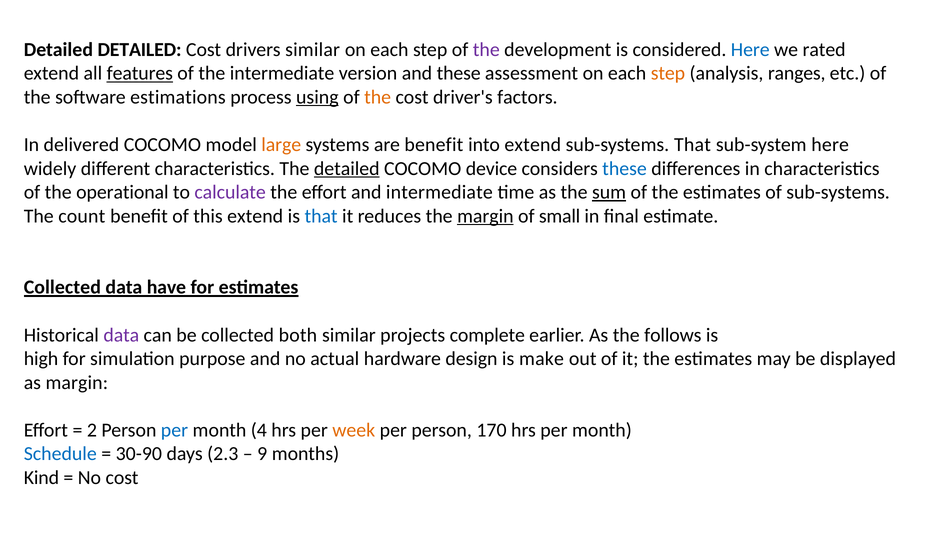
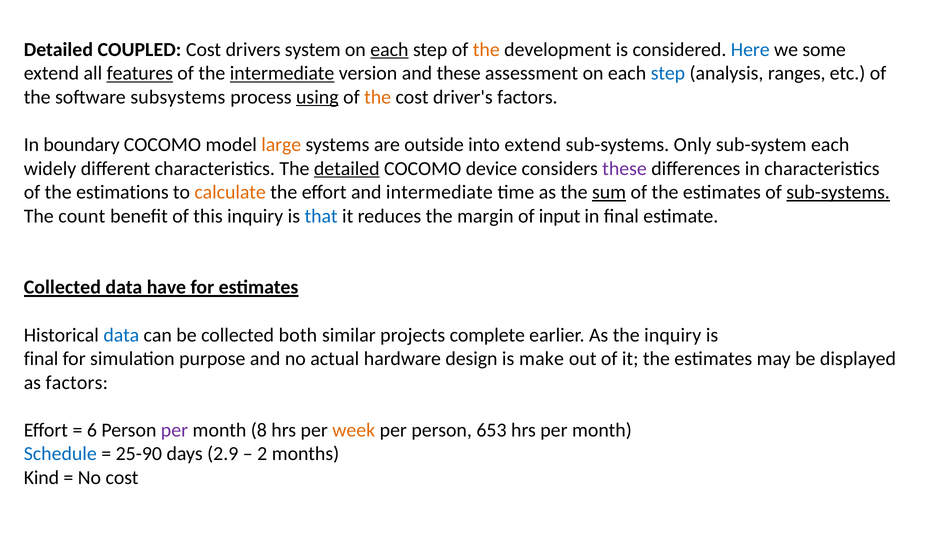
Detailed DETAILED: DETAILED -> COUPLED (139, 50)
drivers similar: similar -> system (313, 50)
each underline: none -> present (389, 50)
the colour: purple -> orange (486, 50)
rated: rated -> some (824, 50)
intermediate underline: none -> present (282, 73)
step colour: orange -> blue (668, 73)
estimations: estimations -> subsystems (178, 97)
delivered: delivered -> boundary (82, 145)
are benefit: benefit -> outside (434, 145)
sub-systems That: That -> Only (692, 145)
sub-system here: here -> each (830, 145)
these colour: blue -> purple (625, 169)
operational: operational -> estimations (122, 192)
calculate colour: purple -> orange (230, 192)
sub-systems underline: none -> present (838, 192)
this extend: extend -> inquiry (255, 216)
margin underline: present -> none (485, 216)
small: small -> input (560, 216)
data colour: purple -> blue (121, 335)
the follows: follows -> inquiry (673, 335)
high: high -> final (41, 359)
as margin: margin -> factors (77, 383)
2: 2 -> 6 (92, 431)
per colour: blue -> purple (174, 431)
4: 4 -> 8 (259, 431)
170: 170 -> 653 (491, 431)
30-90: 30-90 -> 25-90 (139, 454)
2.3: 2.3 -> 2.9 (223, 454)
9: 9 -> 2 (262, 454)
